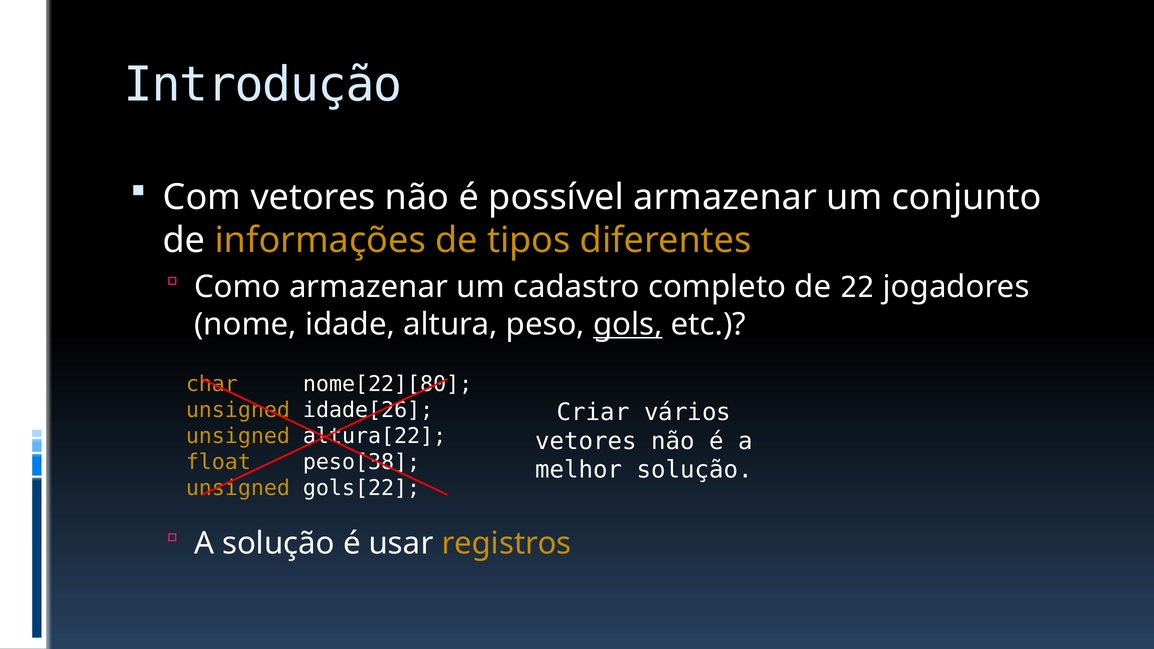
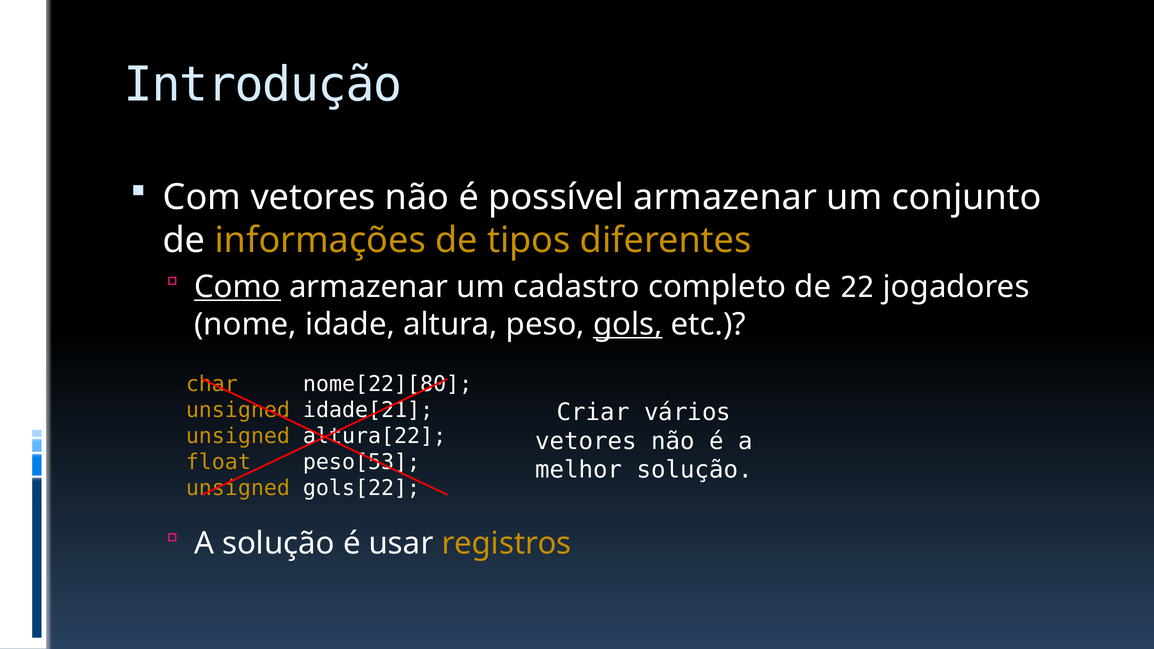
Como underline: none -> present (237, 287)
idade[26: idade[26 -> idade[21 (368, 410)
peso[38: peso[38 -> peso[53 (362, 462)
